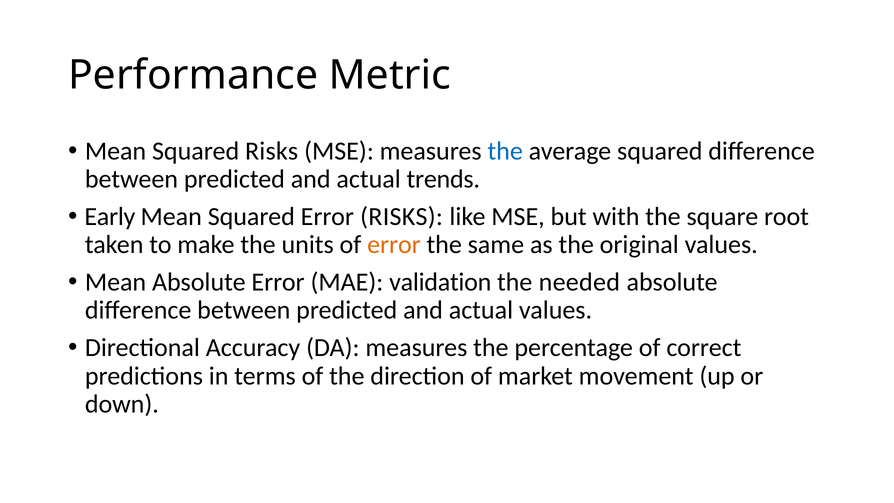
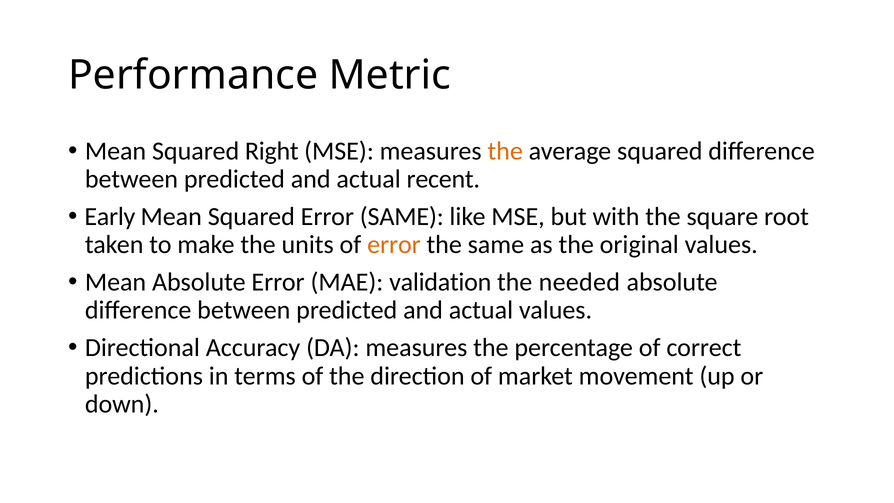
Squared Risks: Risks -> Right (272, 151)
the colour: blue -> orange (505, 151)
trends: trends -> recent (443, 179)
Error RISKS: RISKS -> SAME (402, 217)
